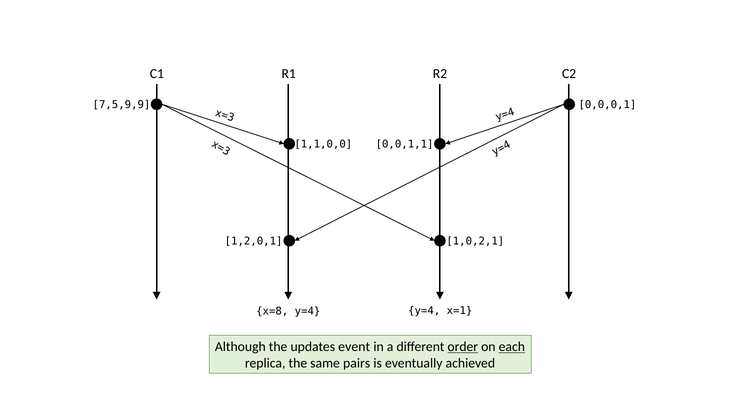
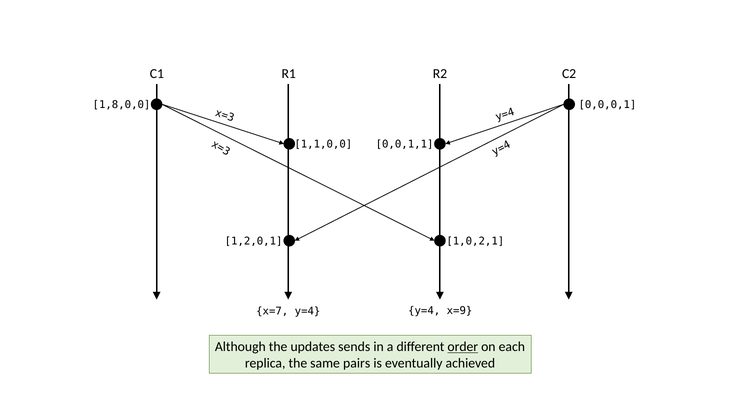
7,5,9,9: 7,5,9,9 -> 1,8,0,0 (121, 105)
x=8: x=8 -> x=7 (272, 311)
x=1: x=1 -> x=9 (460, 311)
event: event -> sends (354, 347)
each underline: present -> none (512, 347)
